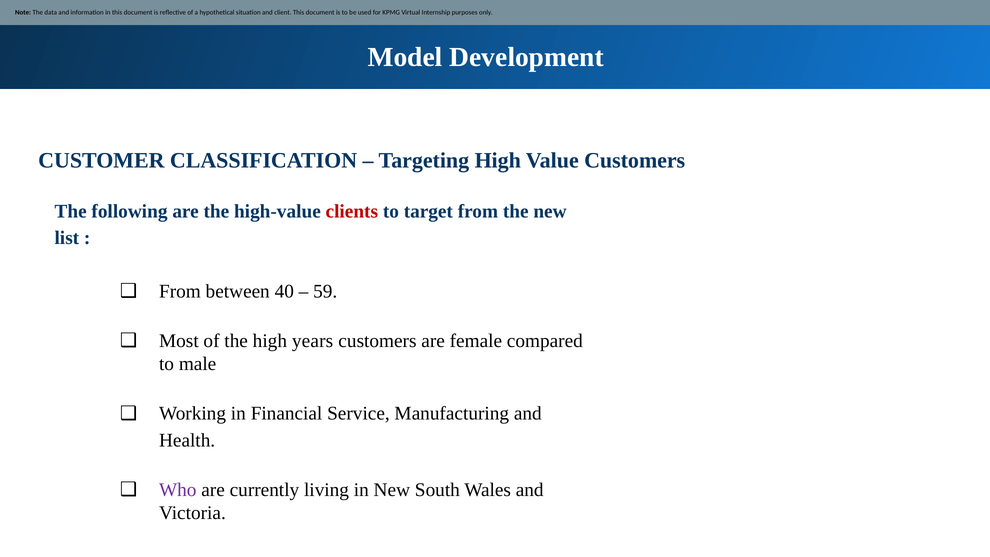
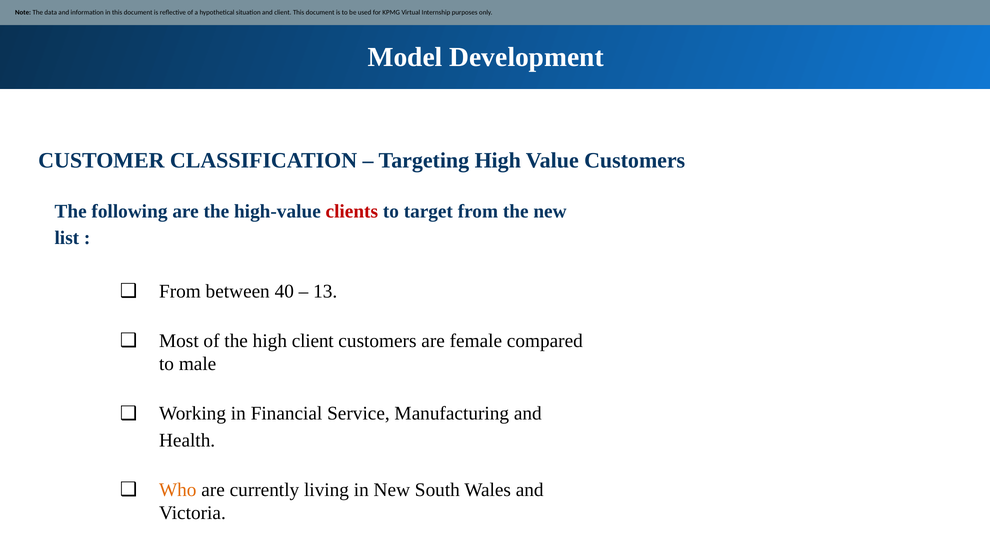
59: 59 -> 13 (325, 291)
high years: years -> client (313, 341)
Who colour: purple -> orange (178, 490)
